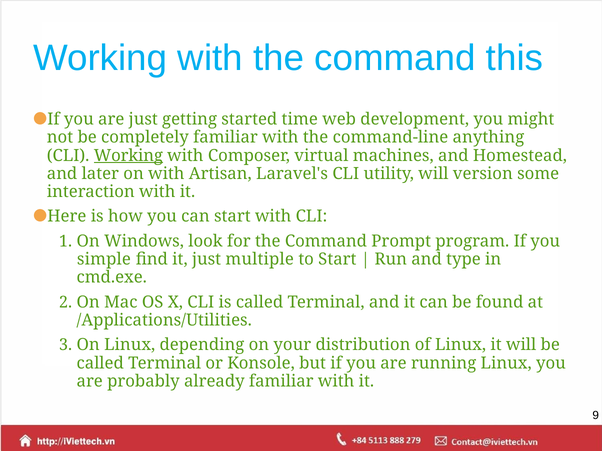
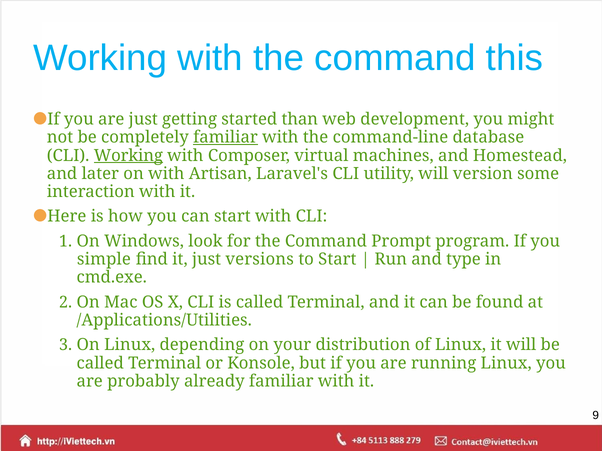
time: time -> than (300, 120)
familiar underline: none -> present (226, 138)
anything: anything -> database (488, 138)
multiple: multiple -> versions (260, 260)
